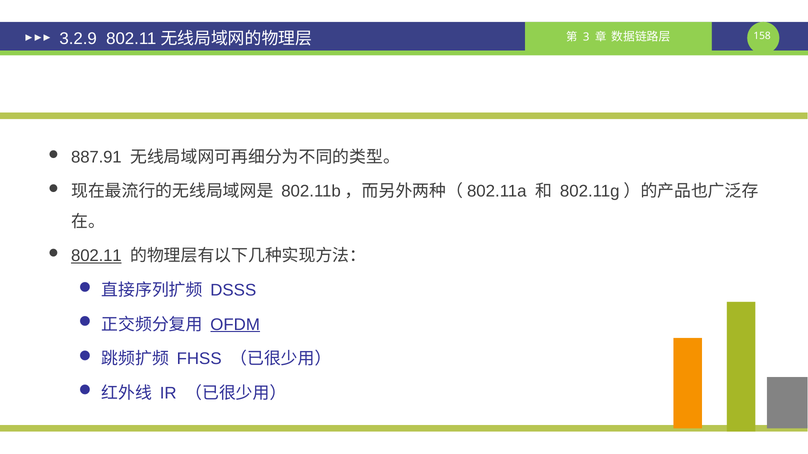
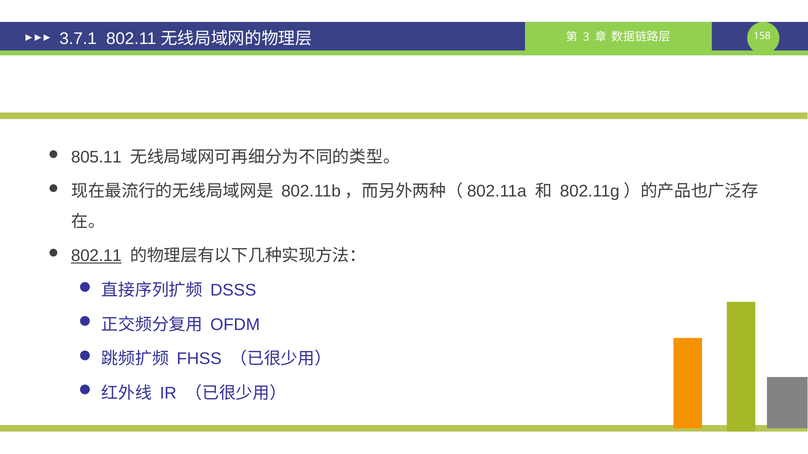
3.2.9: 3.2.9 -> 3.7.1 (78, 39)
887.91: 887.91 -> 805.11 (96, 157)
OFDM underline: present -> none (235, 325)
